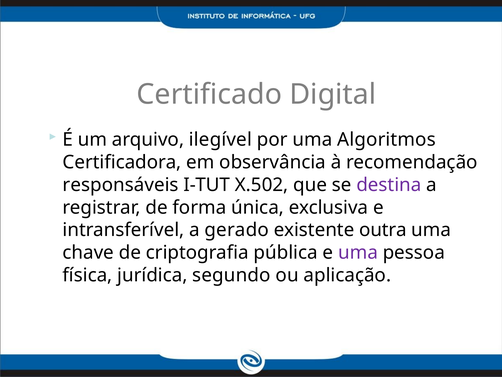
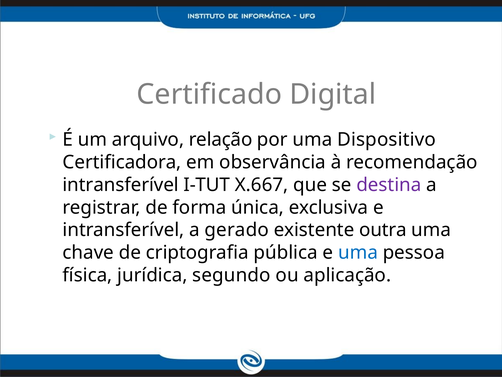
ilegível: ilegível -> relação (221, 139)
Algoritmos: Algoritmos -> Dispositivo (387, 139)
responsáveis: responsáveis -> intransferível (121, 185)
X.502: X.502 -> X.667 (262, 185)
uma colour: purple -> blue (358, 252)
